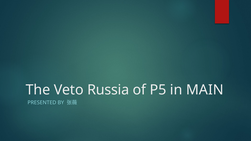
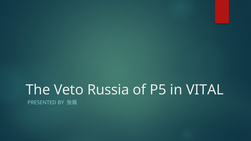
MAIN: MAIN -> VITAL (205, 90)
